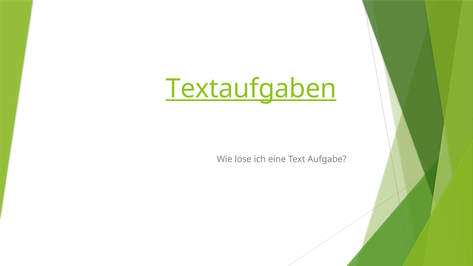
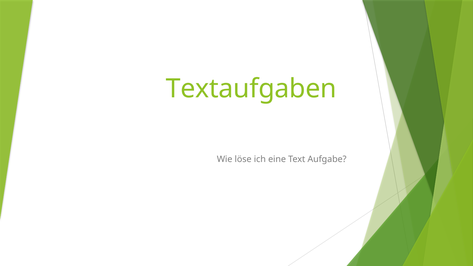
Textaufgaben underline: present -> none (251, 89)
